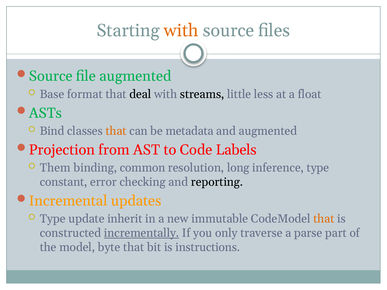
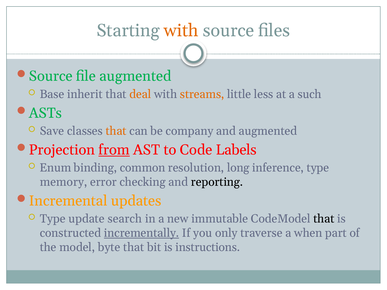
format: format -> inherit (85, 94)
deal colour: black -> orange (140, 94)
streams colour: black -> orange (202, 94)
float: float -> such (310, 94)
Bind: Bind -> Save (52, 131)
metadata: metadata -> company (189, 131)
from underline: none -> present (114, 150)
Them: Them -> Enum (55, 168)
constant: constant -> memory (64, 182)
inherit: inherit -> search (125, 219)
that colour: orange -> black (324, 219)
parse: parse -> when (308, 233)
